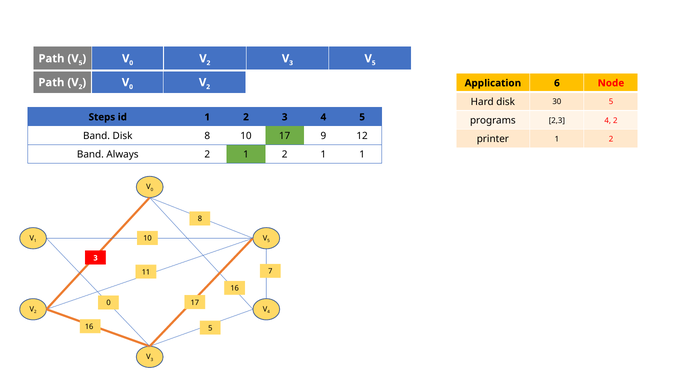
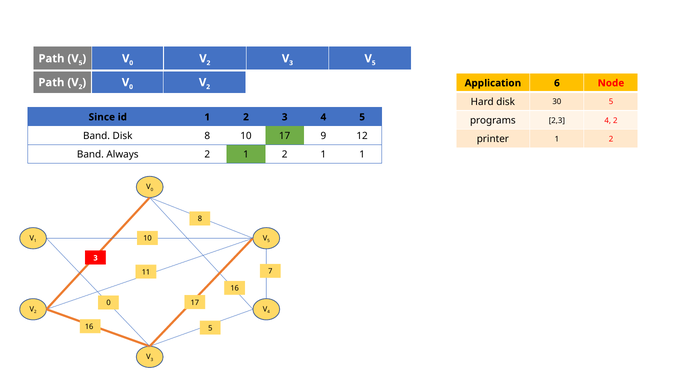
Steps: Steps -> Since (102, 117)
